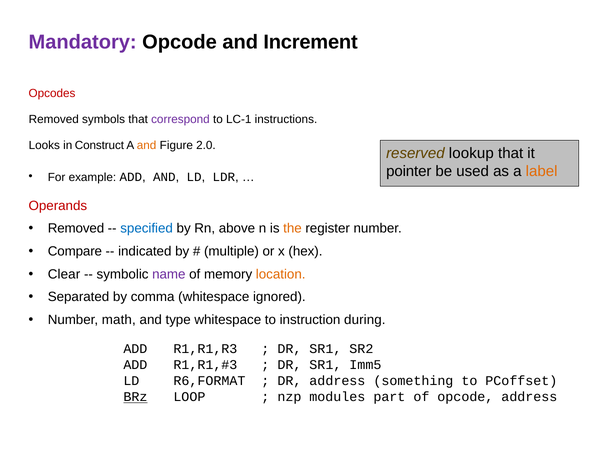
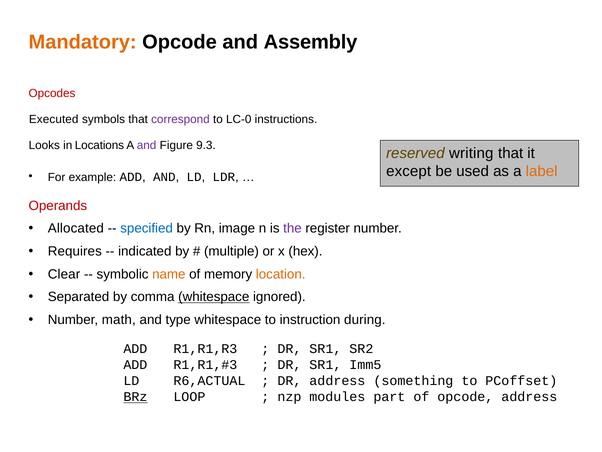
Mandatory colour: purple -> orange (83, 42)
Increment: Increment -> Assembly (311, 42)
Removed: Removed -> Executed (54, 119)
LC-1: LC-1 -> LC-0 (239, 119)
Construct: Construct -> Locations (99, 145)
and colour: orange -> purple (147, 145)
2.0: 2.0 -> 9.3 (206, 145)
lookup: lookup -> writing (471, 153)
pointer: pointer -> except (409, 171)
Removed: Removed -> Allocated (76, 228)
above: above -> image (237, 228)
the colour: orange -> purple (292, 228)
Compare: Compare -> Requires (75, 251)
name colour: purple -> orange (169, 274)
whitespace underline: none -> present (214, 297)
R6,FORMAT: R6,FORMAT -> R6,ACTUAL (209, 381)
